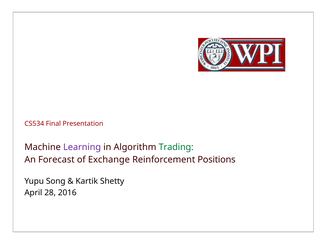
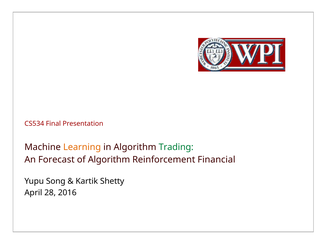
Learning colour: purple -> orange (82, 147)
of Exchange: Exchange -> Algorithm (109, 160)
Positions: Positions -> Financial (216, 160)
